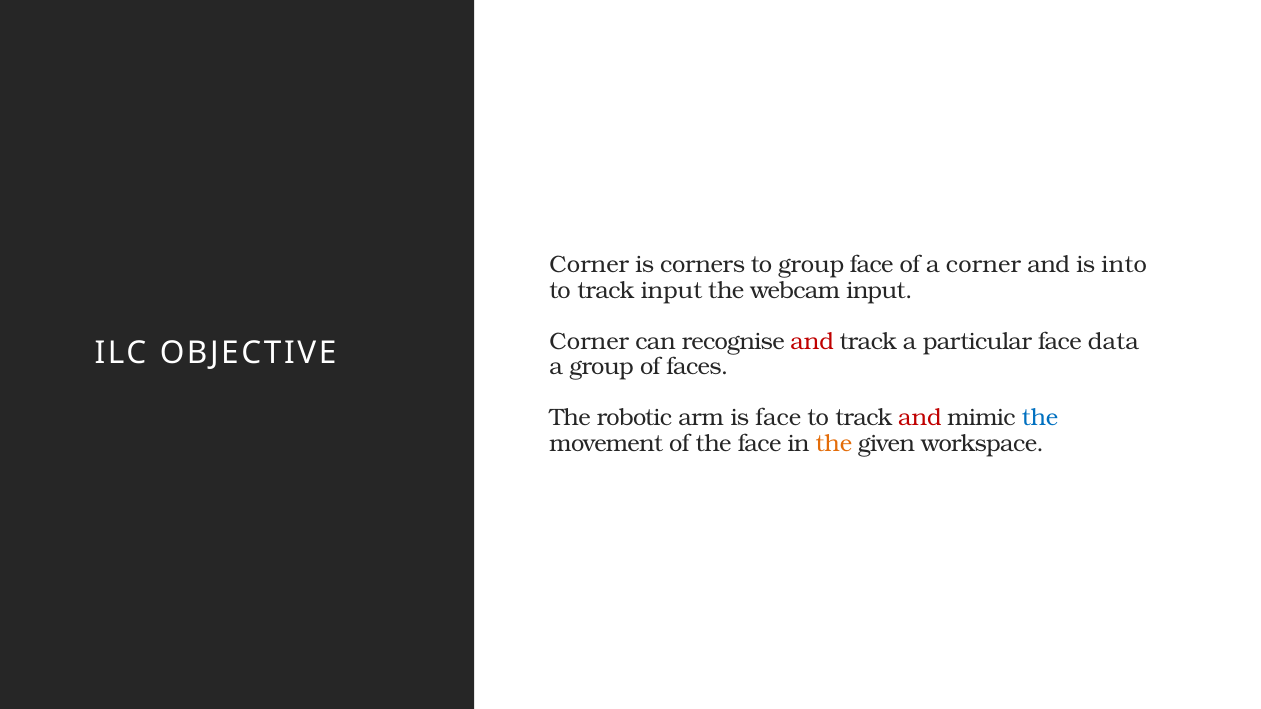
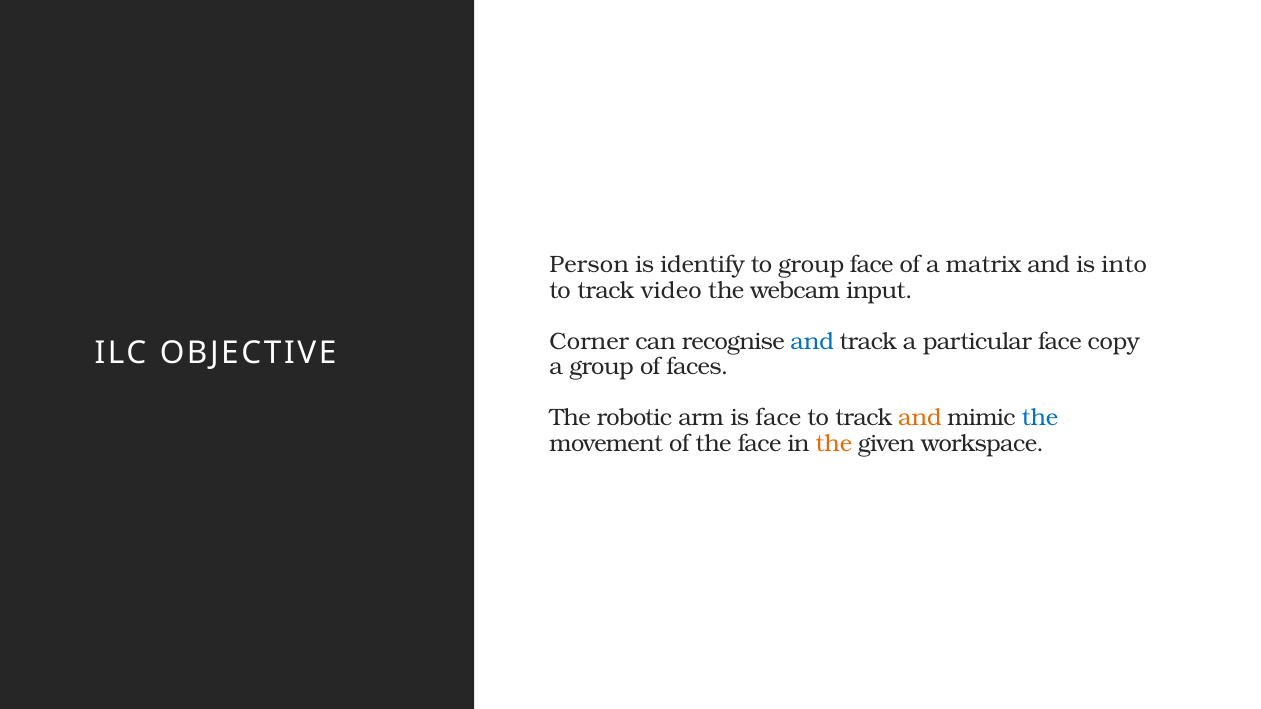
Corner: Corner -> Person (589, 265)
corners: corners -> identify (703, 265)
a corner: corner -> matrix (984, 265)
track input: input -> video (671, 291)
and colour: red -> blue (812, 342)
data: data -> copy (1114, 342)
and colour: red -> orange (920, 418)
